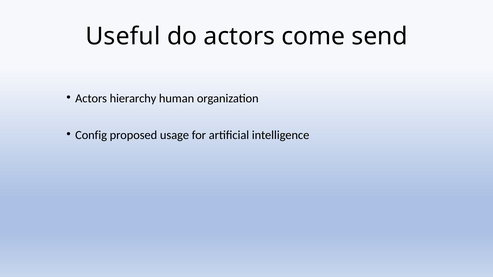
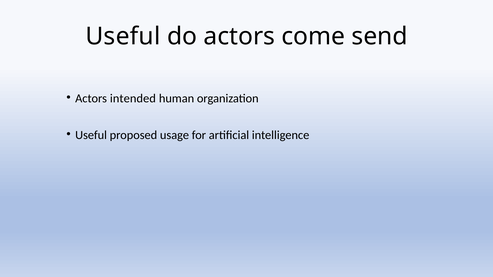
hierarchy: hierarchy -> intended (133, 99)
Config: Config -> Useful (91, 135)
